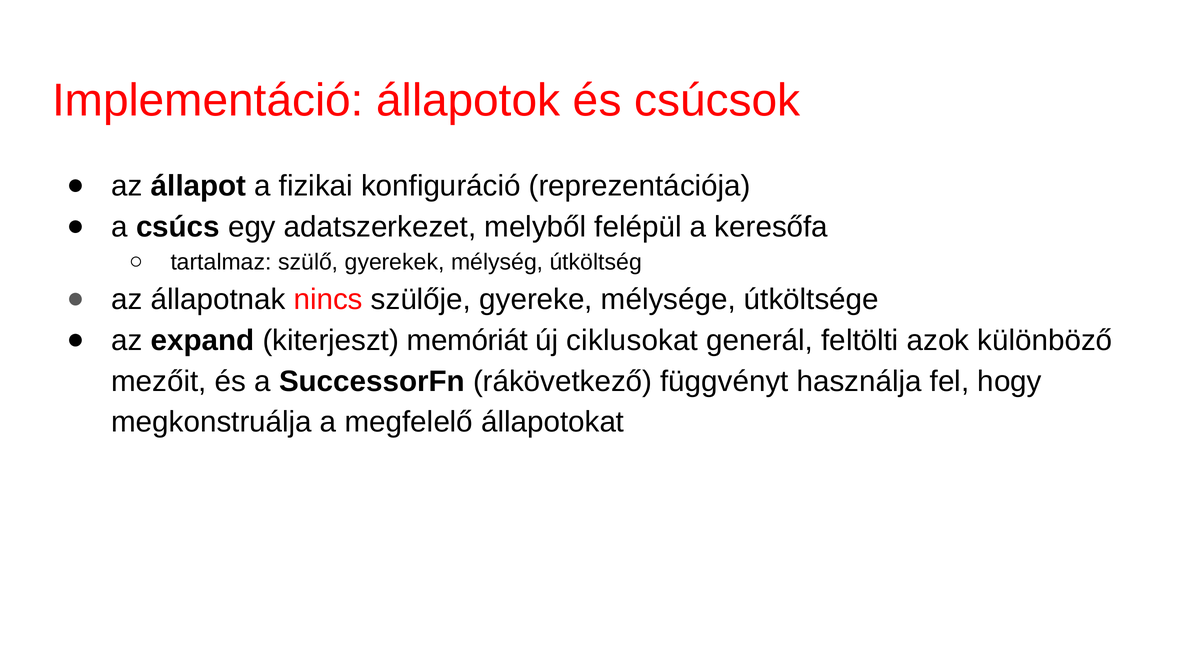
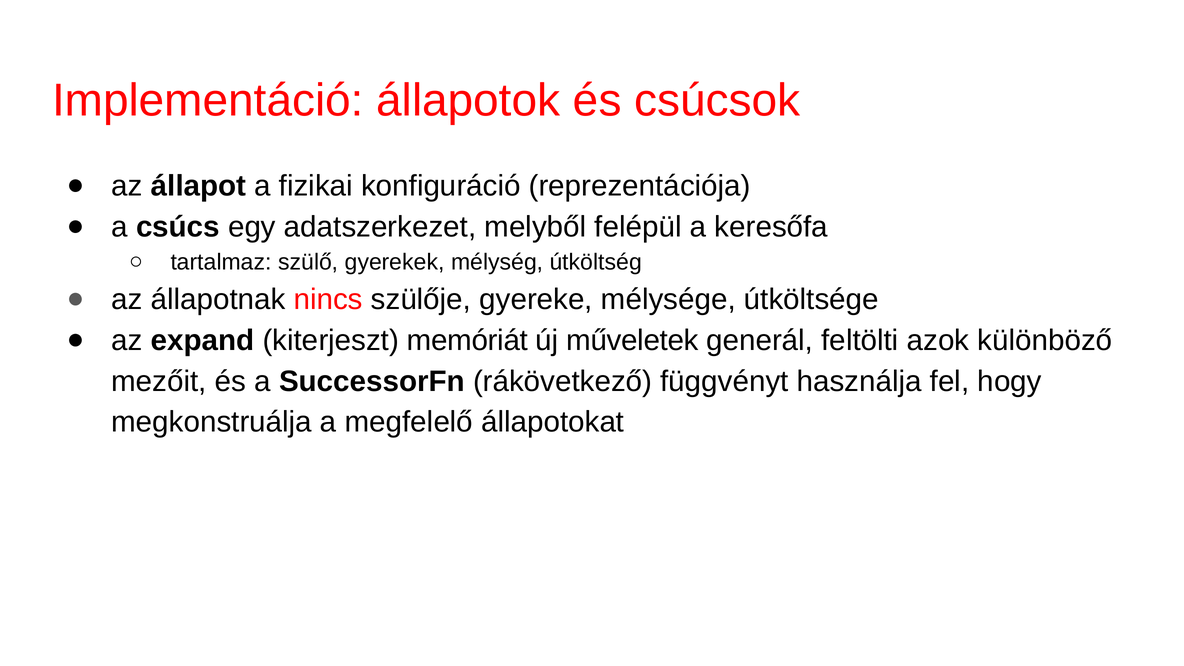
ciklusokat: ciklusokat -> műveletek (632, 340)
